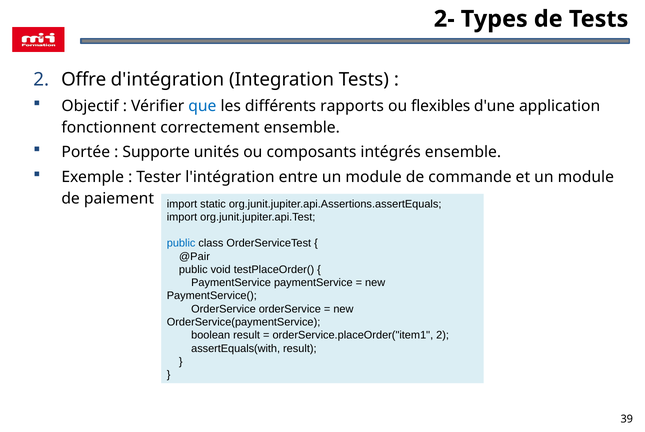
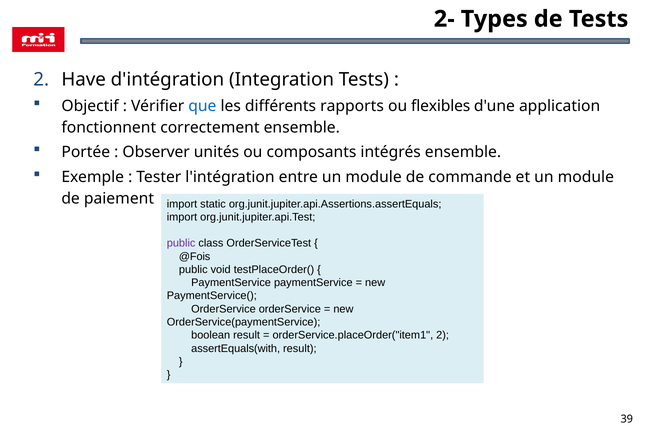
Offre: Offre -> Have (84, 80)
Supporte: Supporte -> Observer (156, 152)
public colour: blue -> purple (181, 243)
@Pair: @Pair -> @Fois (195, 257)
